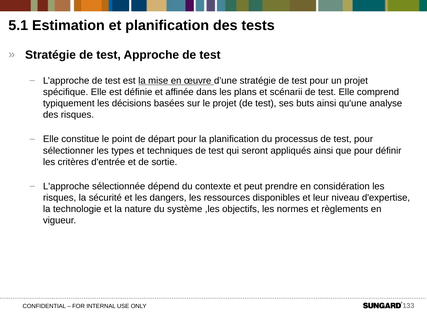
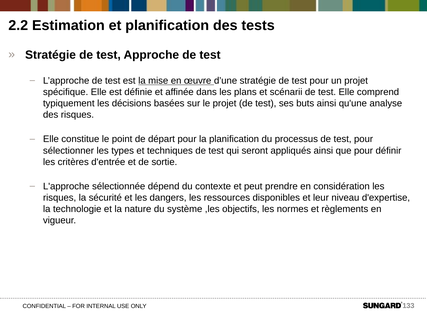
5.1: 5.1 -> 2.2 (18, 25)
